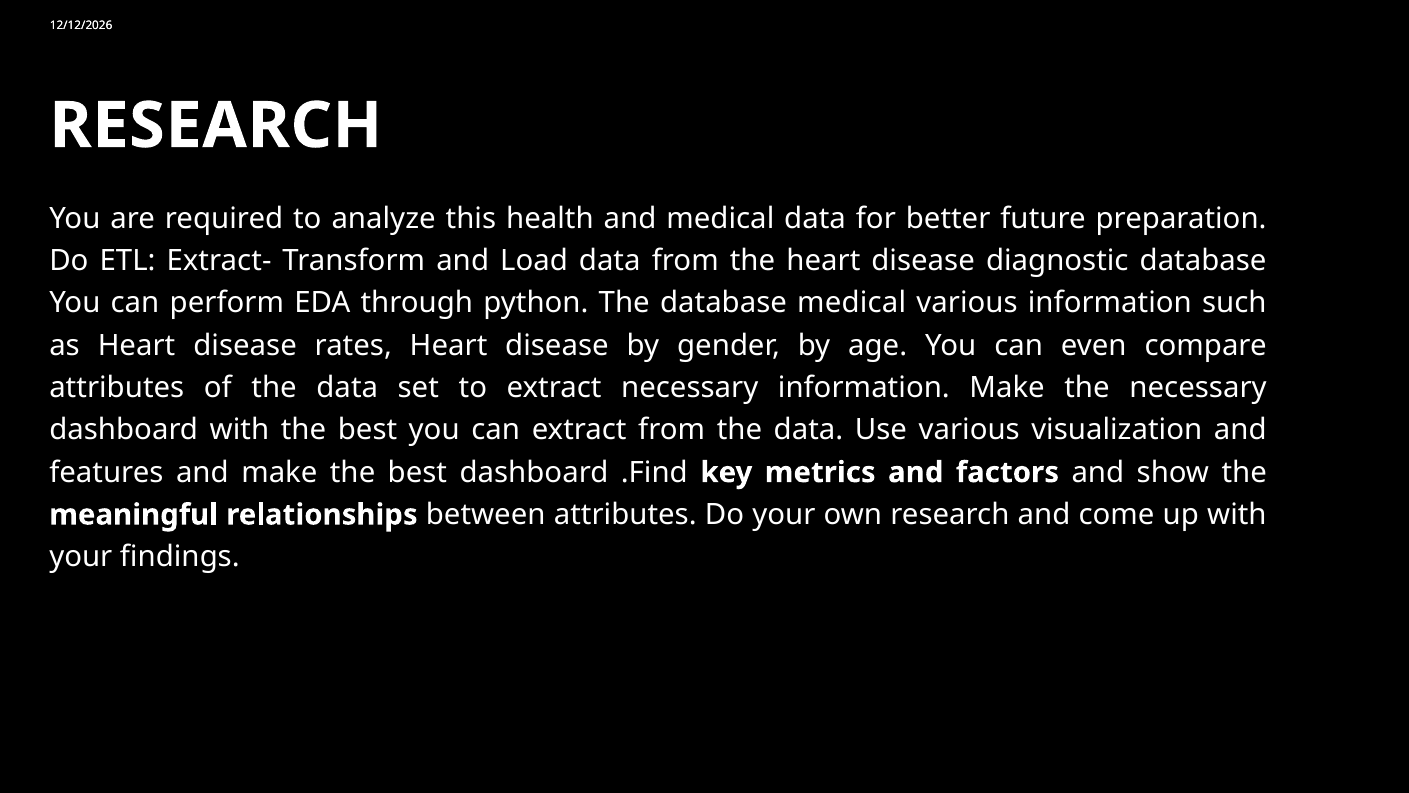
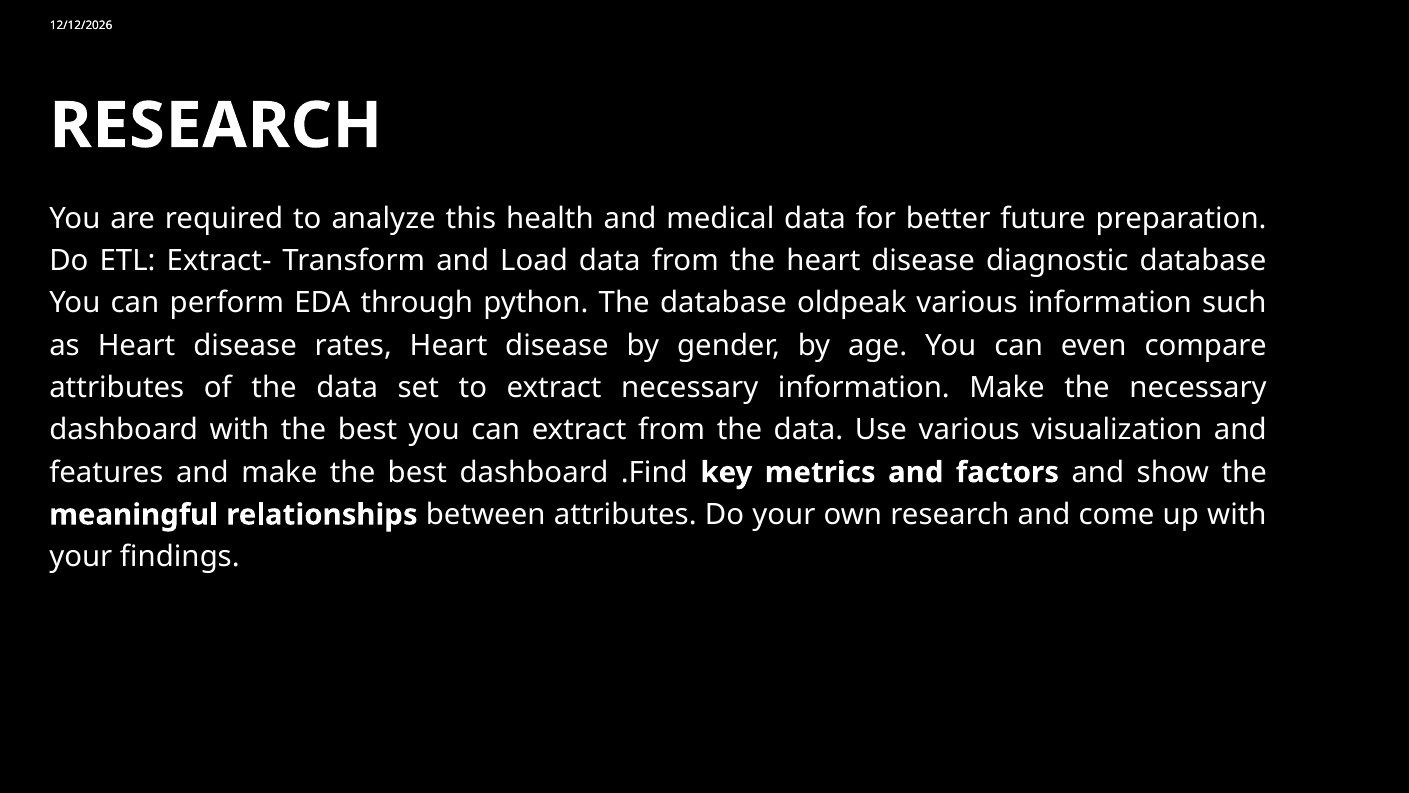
database medical: medical -> oldpeak (852, 303)
